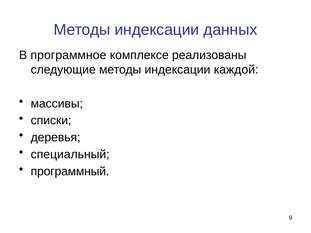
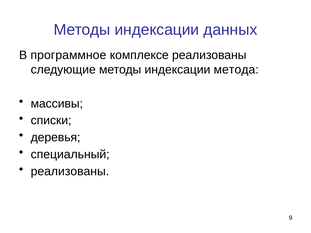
каждой: каждой -> метода (236, 70)
программный: программный -> реализованы (70, 171)
